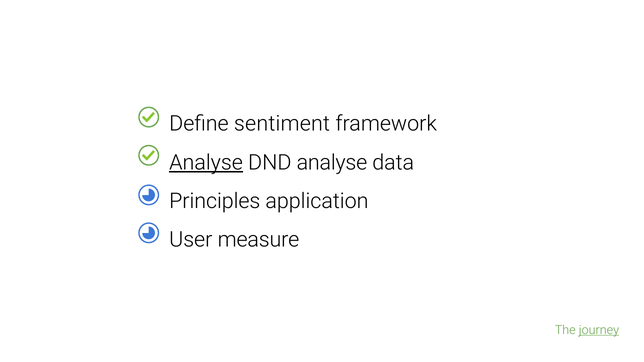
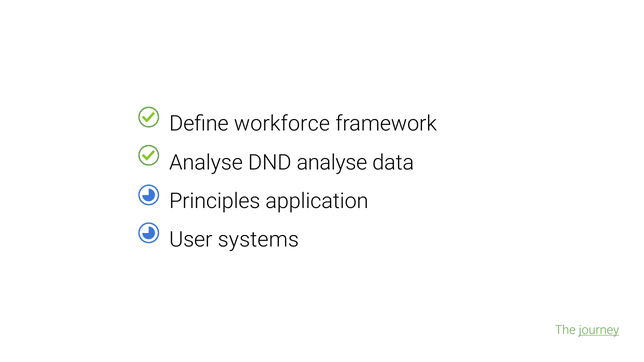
sentiment: sentiment -> workforce (282, 124)
Analyse underline: present -> none (206, 163)
measure: measure -> systems (258, 240)
